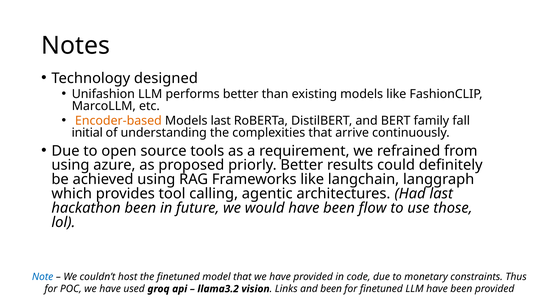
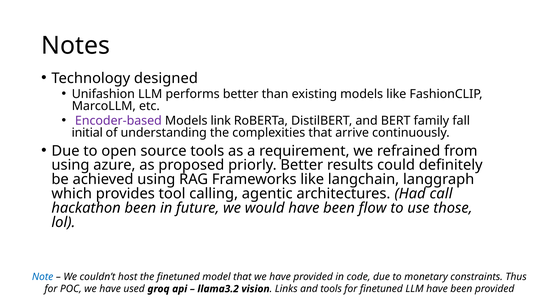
Encoder-based colour: orange -> purple (118, 121)
Models last: last -> link (221, 121)
Had last: last -> call (441, 194)
and been: been -> tools (331, 289)
